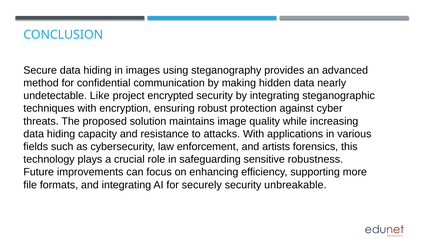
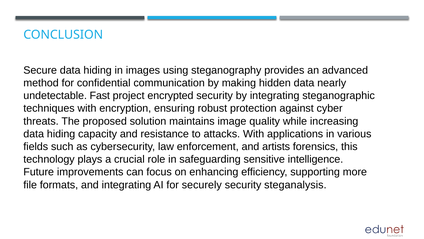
Like: Like -> Fast (100, 95)
robustness: robustness -> intelligence (315, 159)
unbreakable: unbreakable -> steganalysis (295, 185)
